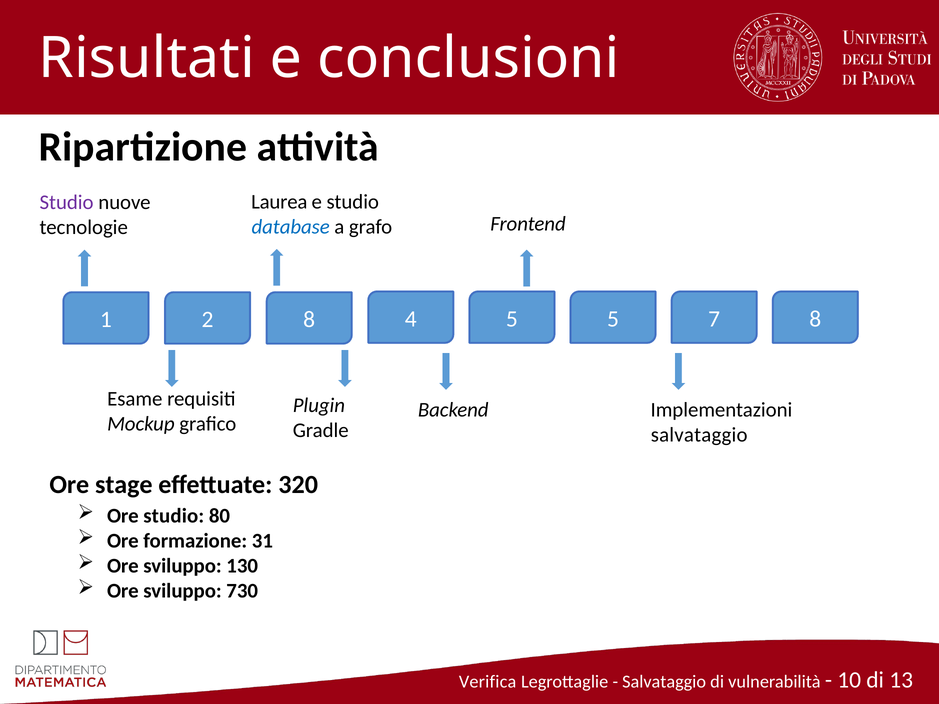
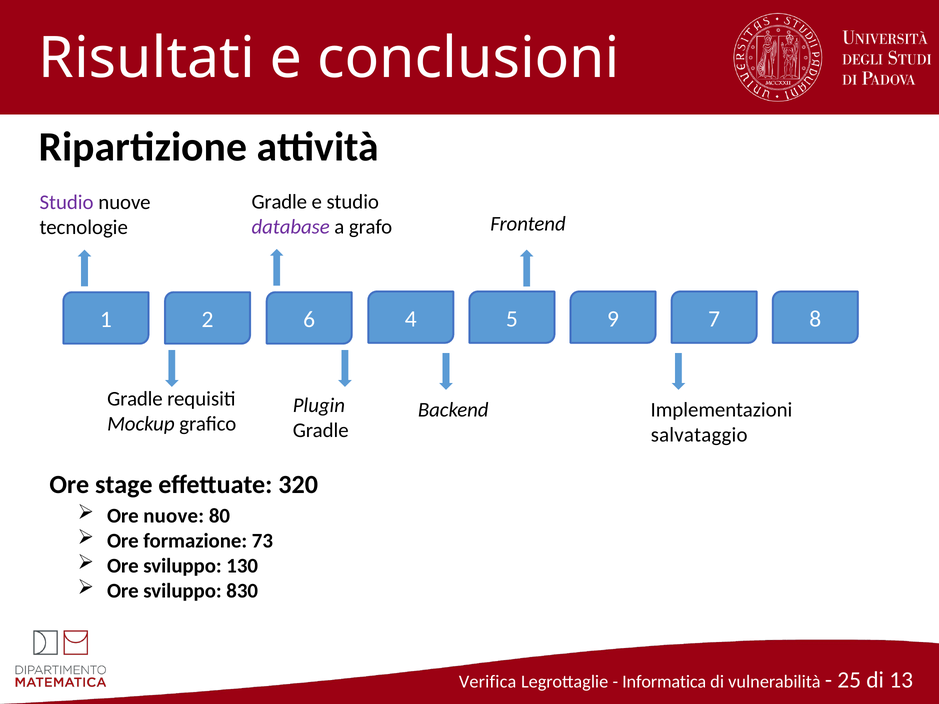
Laurea: Laurea -> Gradle (279, 202)
database colour: blue -> purple (291, 227)
2 8: 8 -> 6 (309, 320)
5 5: 5 -> 9 (613, 319)
Esame: Esame -> Gradle (135, 399)
Ore studio: studio -> nuove (174, 516)
31: 31 -> 73 (262, 541)
730: 730 -> 830 (242, 591)
Salvataggio: Salvataggio -> Informatica (664, 682)
10: 10 -> 25 (849, 680)
